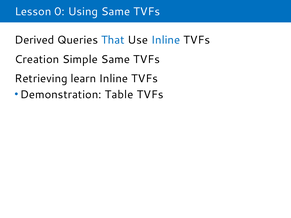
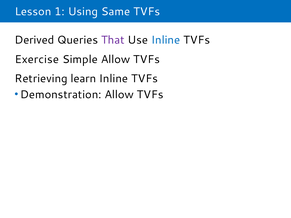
0: 0 -> 1 (60, 12)
That colour: blue -> purple (113, 40)
Creation: Creation -> Exercise (37, 59)
Simple Same: Same -> Allow (116, 59)
Demonstration Table: Table -> Allow (119, 95)
